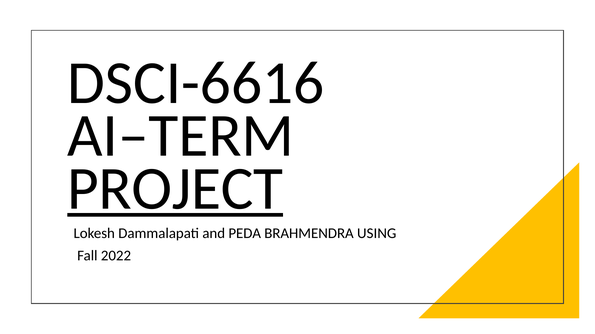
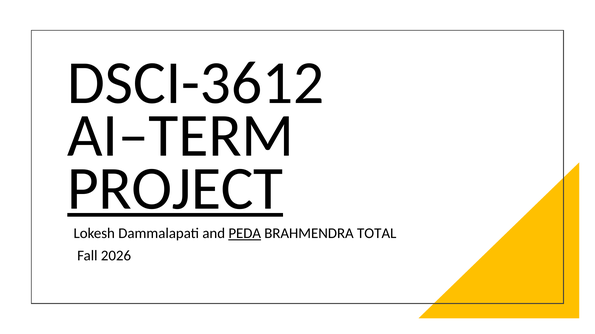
DSCI-6616: DSCI-6616 -> DSCI-3612 (196, 83)
PEDA underline: none -> present (245, 234)
USING: USING -> TOTAL (377, 234)
2022: 2022 -> 2026 (116, 256)
